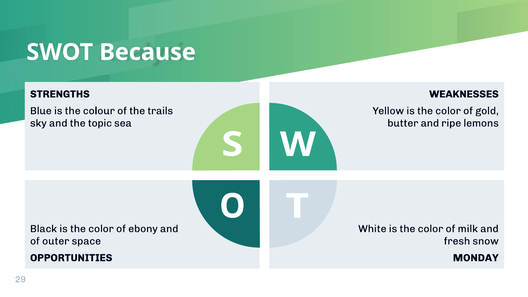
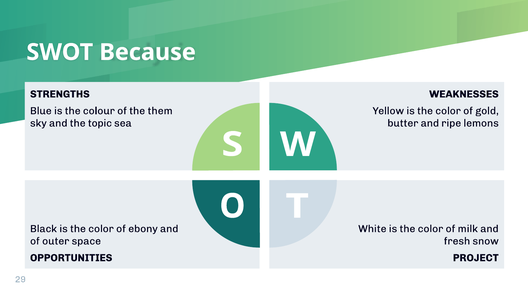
trails: trails -> them (160, 111)
MONDAY: MONDAY -> PROJECT (476, 258)
